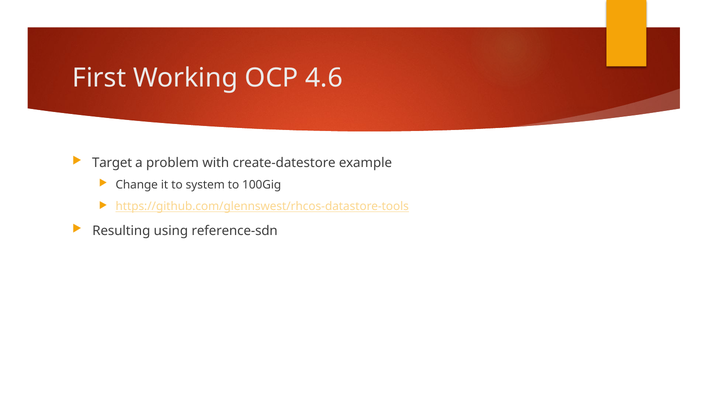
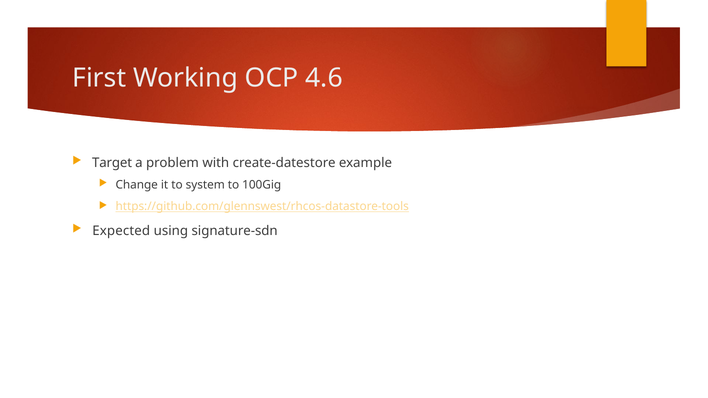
Resulting: Resulting -> Expected (121, 231)
reference-sdn: reference-sdn -> signature-sdn (235, 231)
